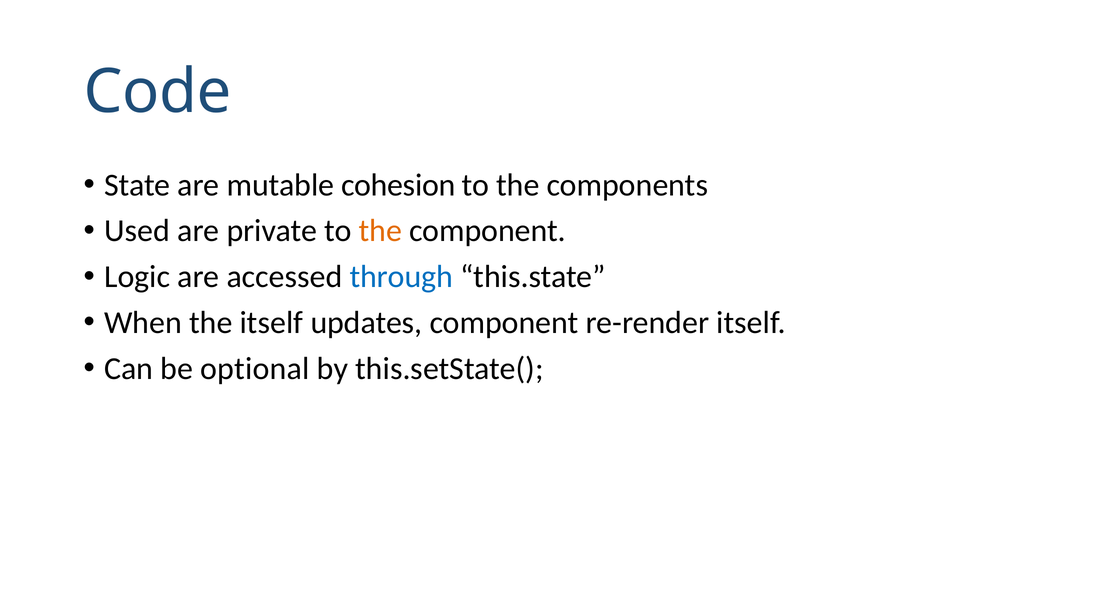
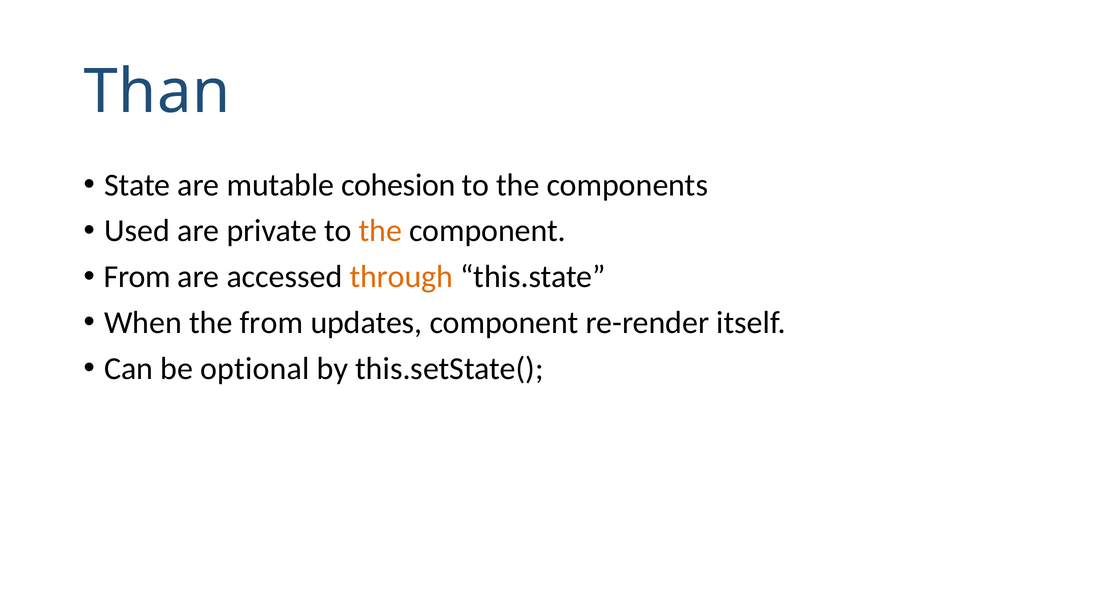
Code: Code -> Than (157, 92)
Logic: Logic -> From (137, 277)
through colour: blue -> orange (401, 277)
the itself: itself -> from (271, 323)
